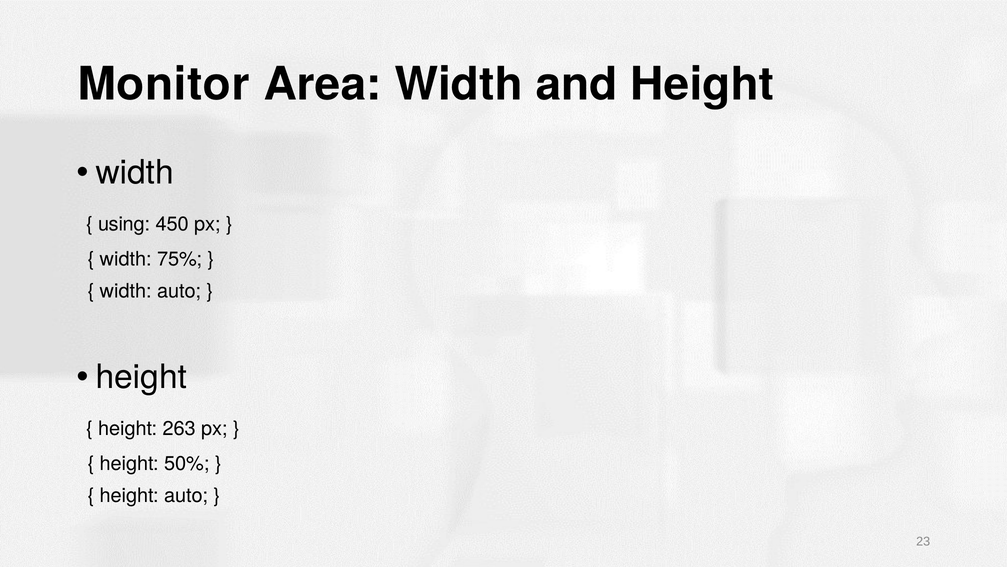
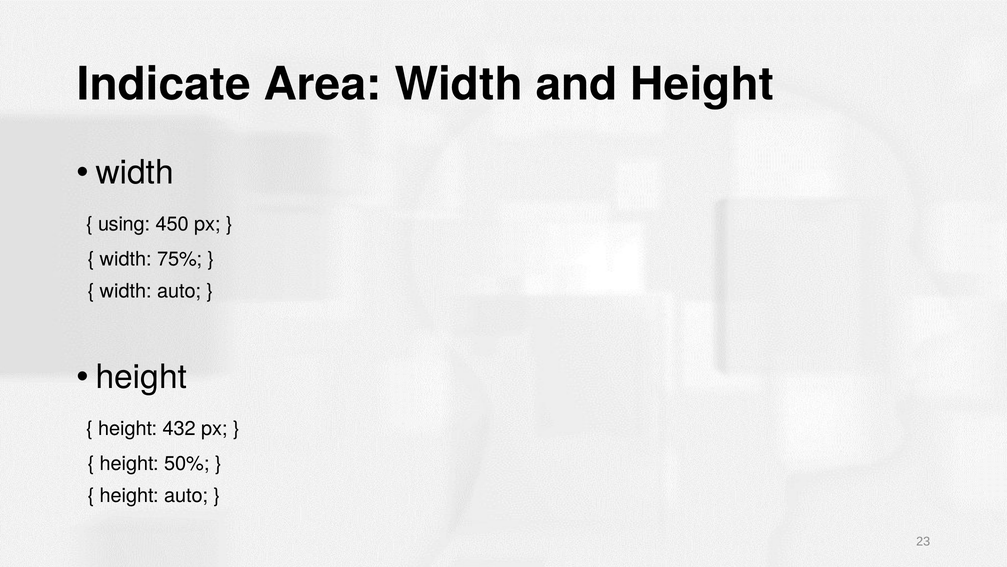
Monitor: Monitor -> Indicate (164, 85)
263: 263 -> 432 (179, 428)
